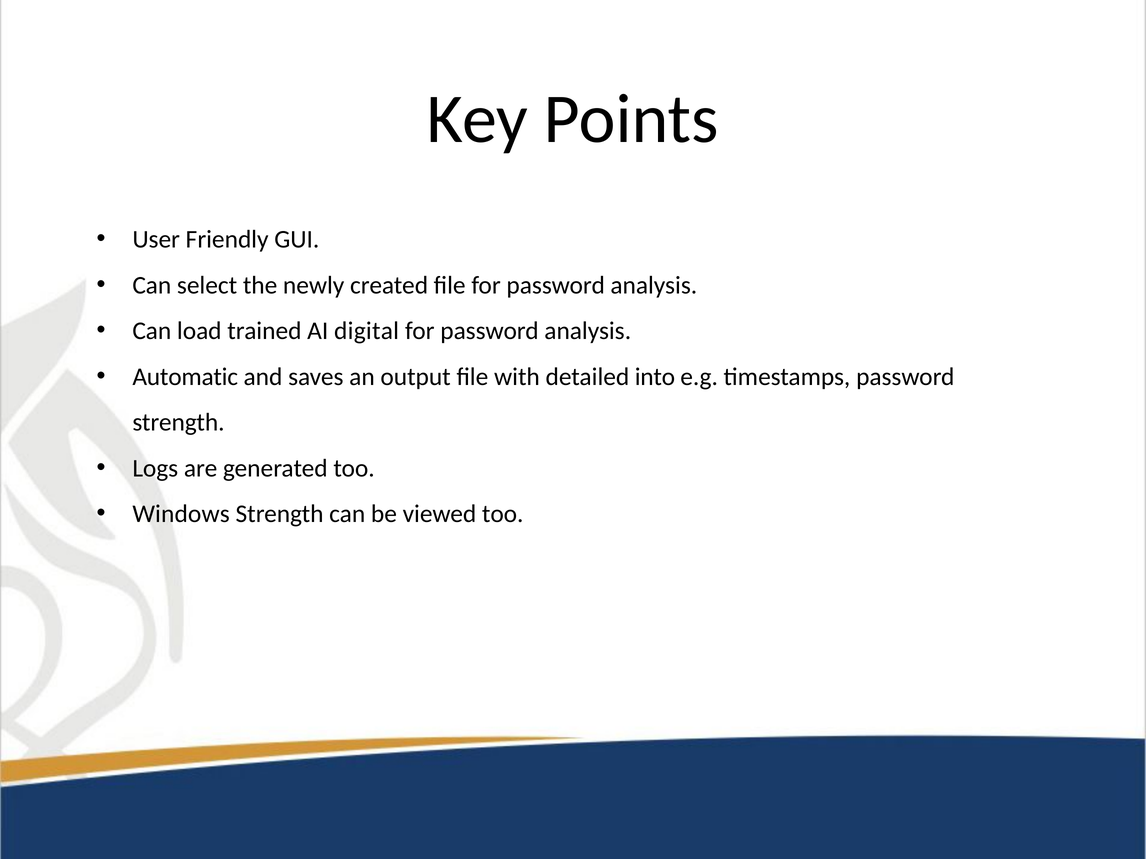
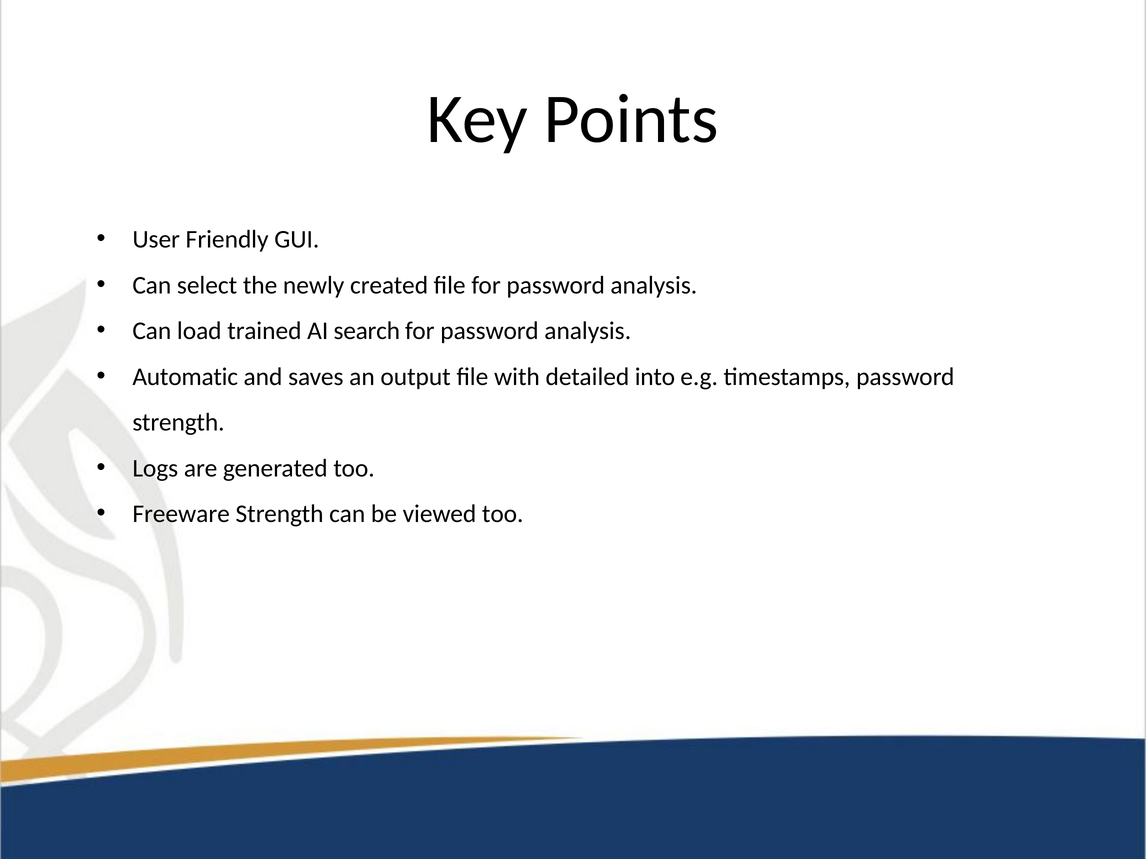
digital: digital -> search (367, 331)
Windows: Windows -> Freeware (181, 514)
